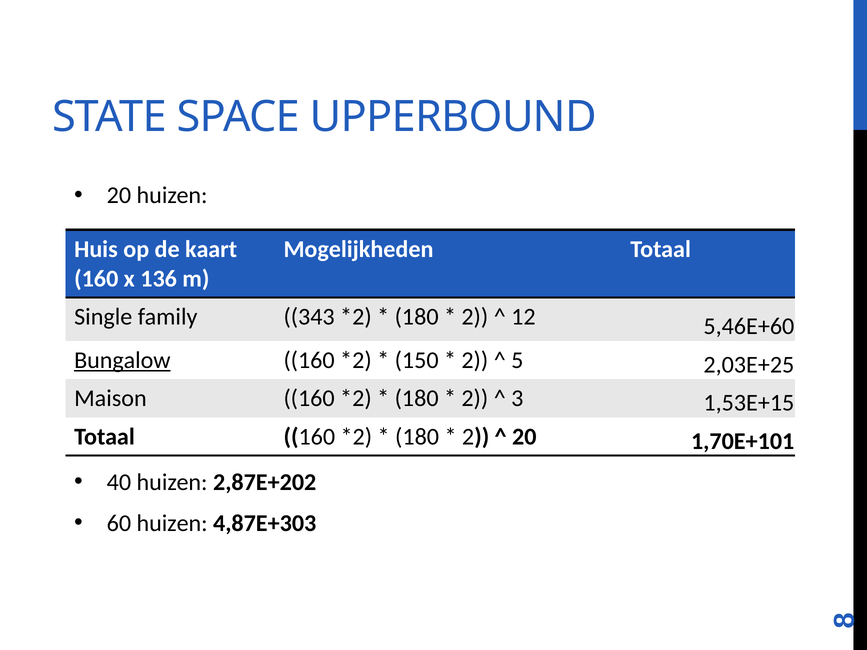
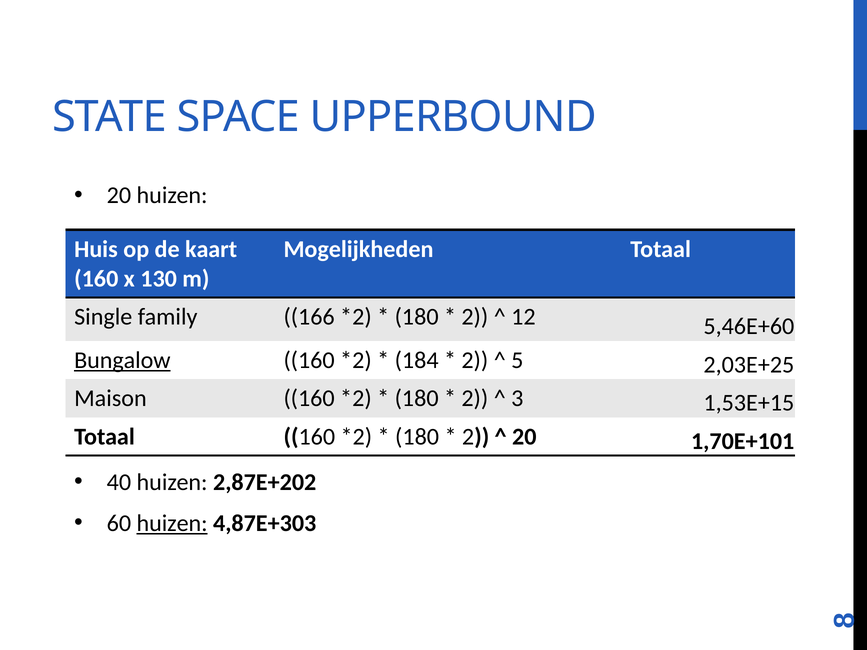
136: 136 -> 130 (159, 279)
343: 343 -> 166 (309, 317)
150: 150 -> 184 (417, 360)
huizen underline: none -> present (172, 524)
